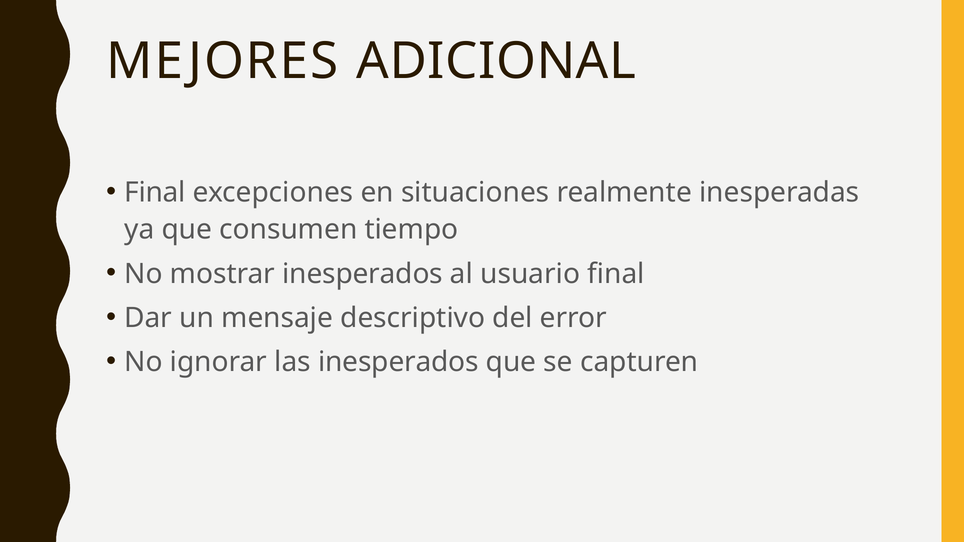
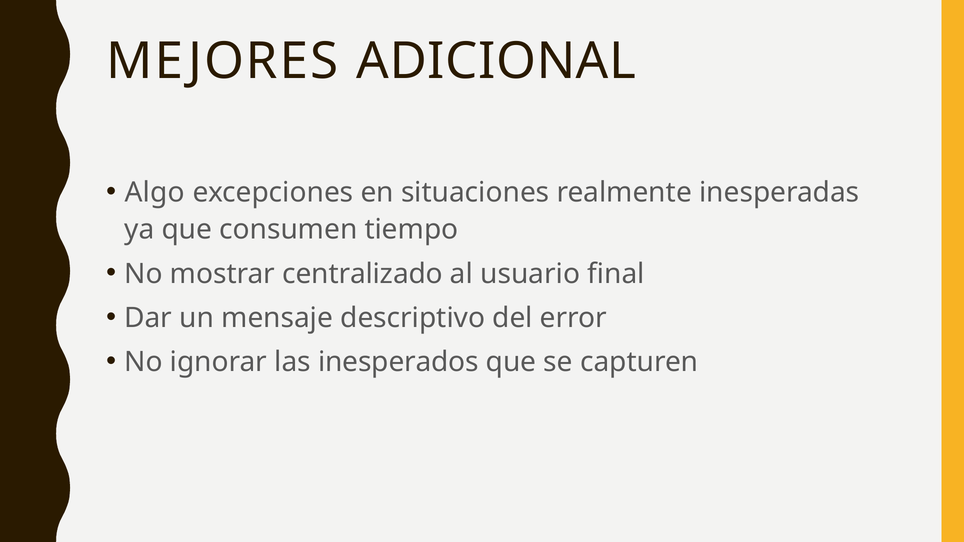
Final: Final -> Algo (155, 193)
mostrar inesperados: inesperados -> centralizado (363, 274)
